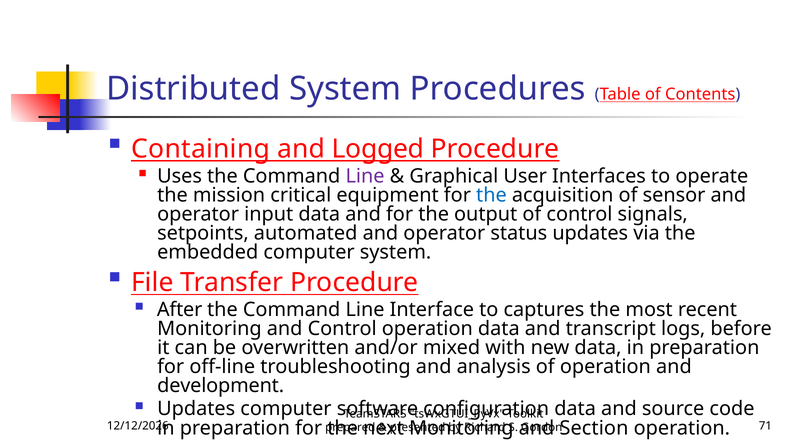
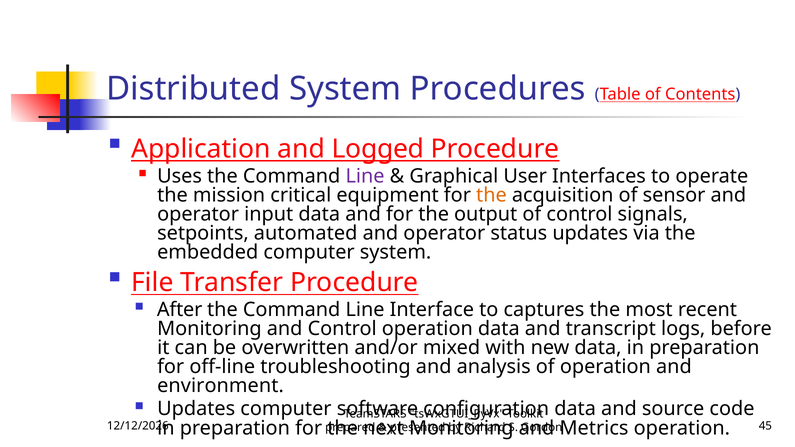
Containing: Containing -> Application (201, 149)
the colour: blue -> orange (491, 195)
development: development -> environment (221, 386)
Section: Section -> Metrics (594, 428)
71: 71 -> 45 (765, 426)
